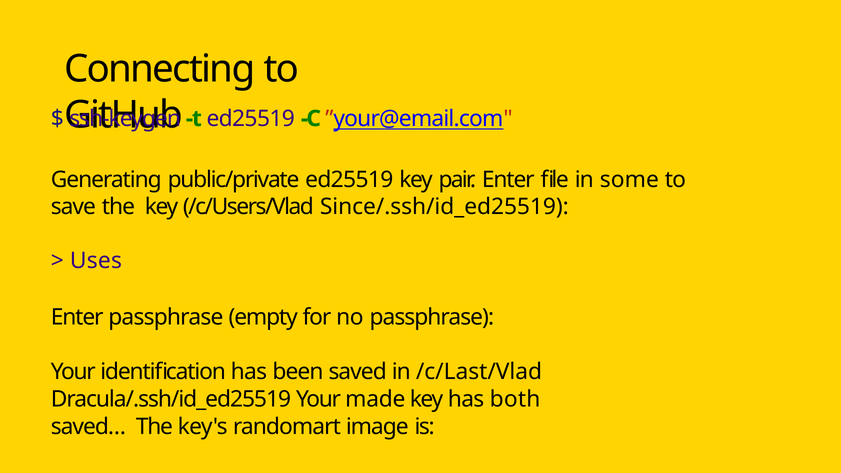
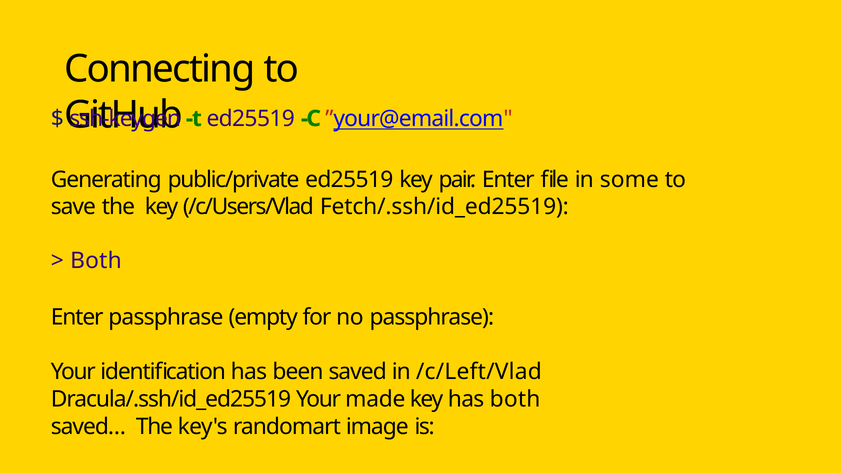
Since/.ssh/id_ed25519: Since/.ssh/id_ed25519 -> Fetch/.ssh/id_ed25519 (444, 207)
Uses: Uses -> Both (96, 261)
/c/Last/Vlad: /c/Last/Vlad -> /c/Left/Vlad (479, 372)
